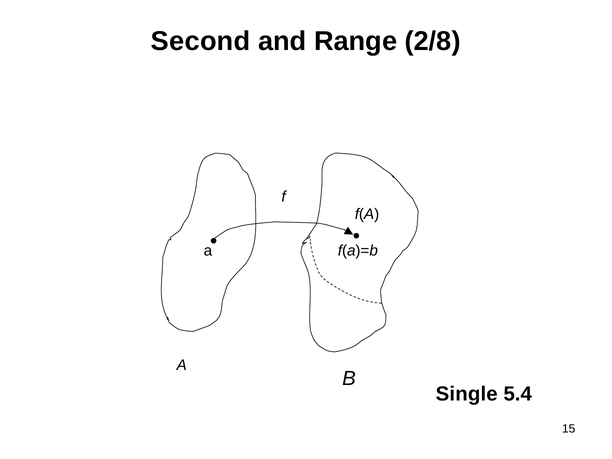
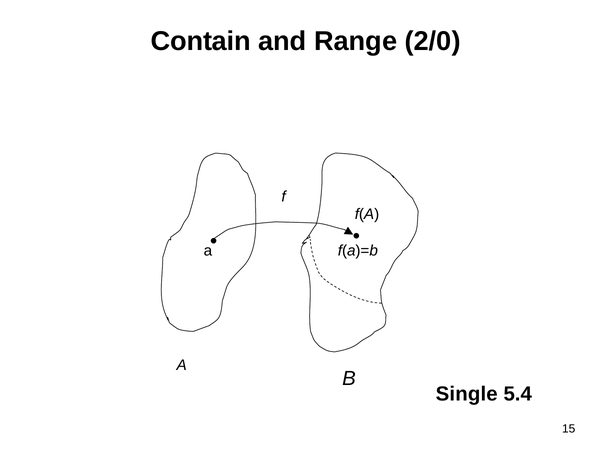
Second: Second -> Contain (201, 41)
2/8: 2/8 -> 2/0 (433, 41)
